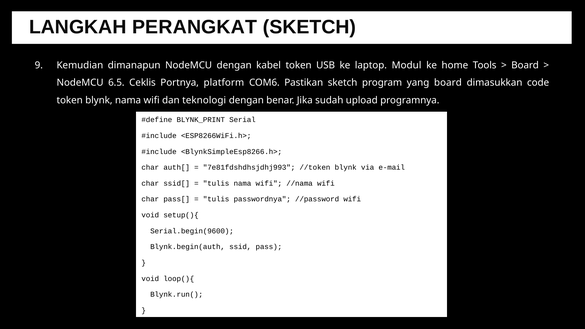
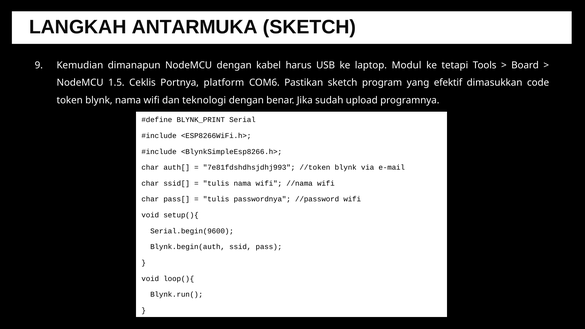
PERANGKAT: PERANGKAT -> ANTARMUKA (195, 27)
kabel token: token -> harus (299, 65)
home: home -> tetapi (455, 65)
6.5: 6.5 -> 1.5 (116, 83)
yang board: board -> efektif (448, 83)
